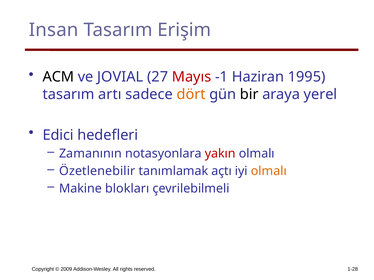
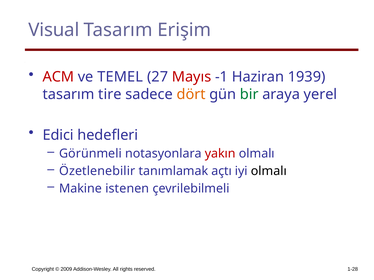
Insan: Insan -> Visual (54, 30)
ACM colour: black -> red (58, 77)
JOVIAL: JOVIAL -> TEMEL (120, 77)
1995: 1995 -> 1939 (307, 77)
artı: artı -> tire (110, 95)
bir colour: black -> green (249, 95)
Zamanının: Zamanının -> Görünmeli (90, 154)
olmalı colour: orange -> black (269, 171)
blokları: blokları -> istenen (127, 189)
